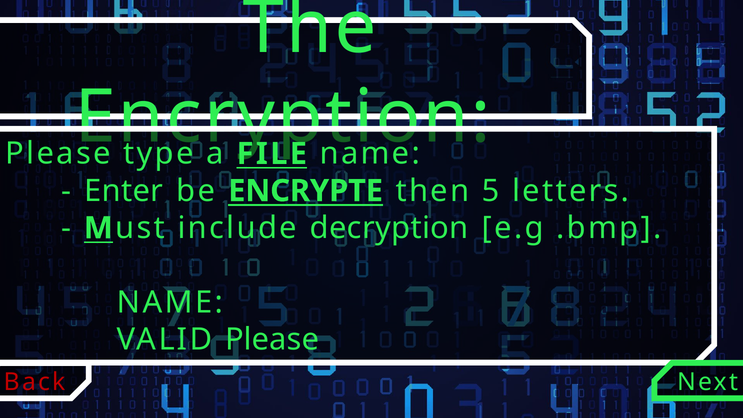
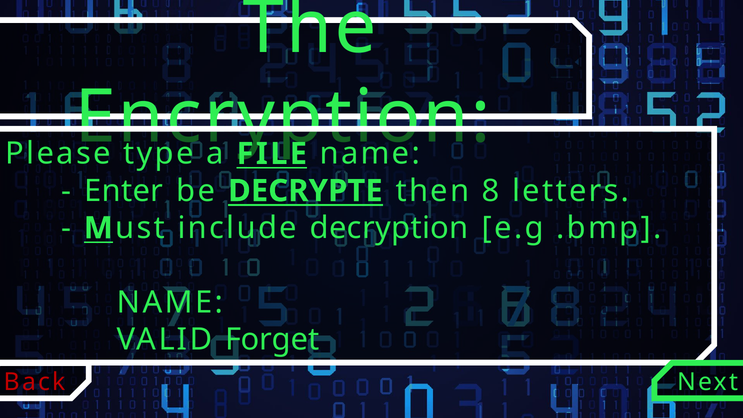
ENCRYPTE: ENCRYPTE -> DECRYPTE (305, 191)
5: 5 -> 8 (491, 191)
VALID Please: Please -> Forget (272, 339)
